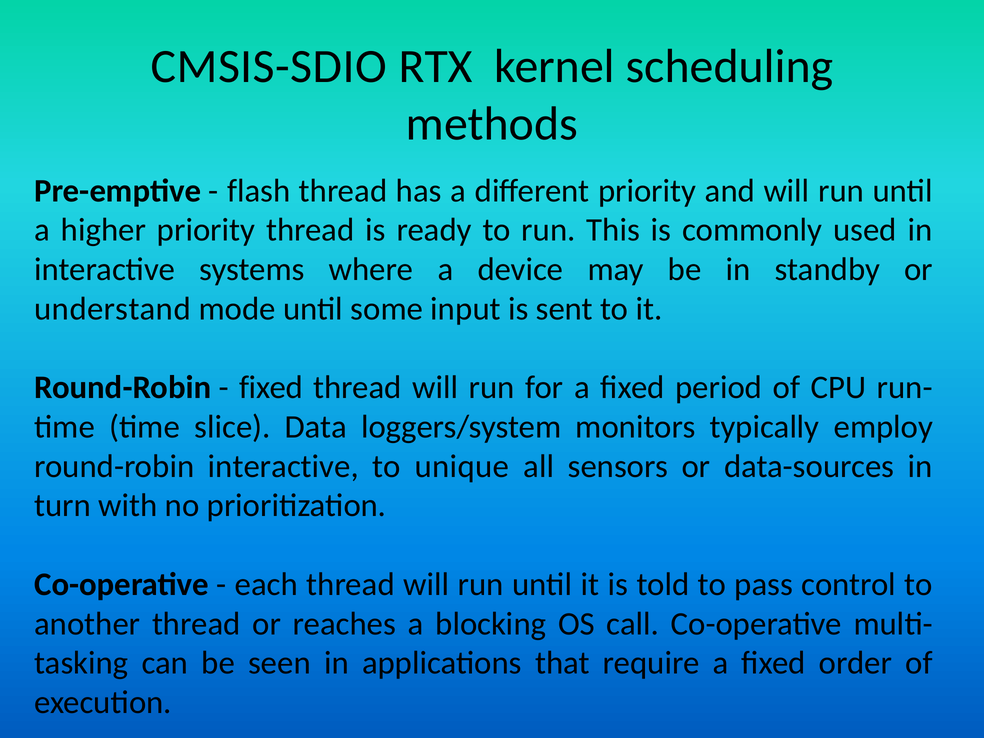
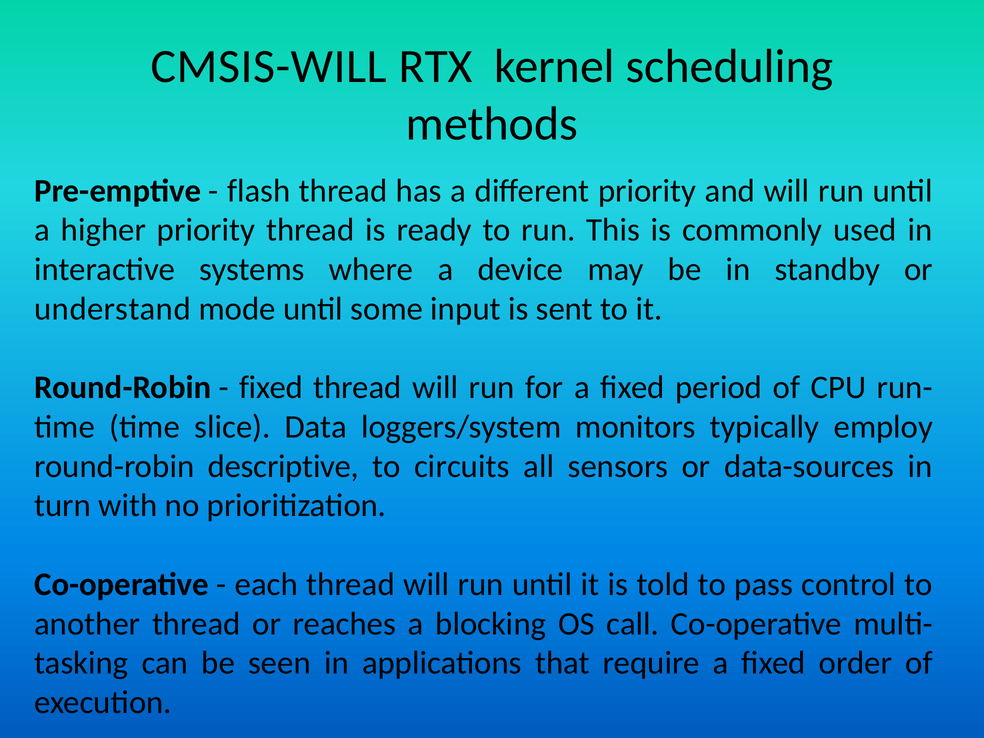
CMSIS-SDIO: CMSIS-SDIO -> CMSIS-WILL (269, 66)
round-robin interactive: interactive -> descriptive (283, 466)
unique: unique -> circuits (462, 466)
